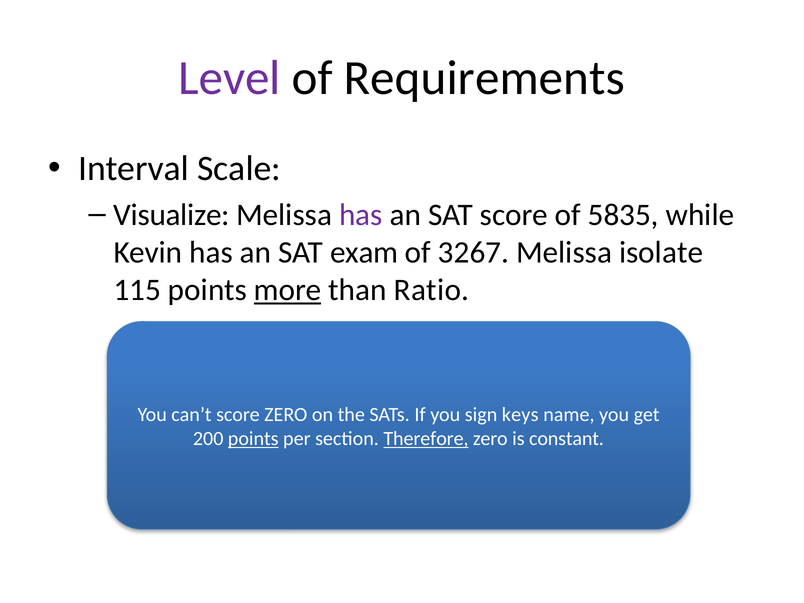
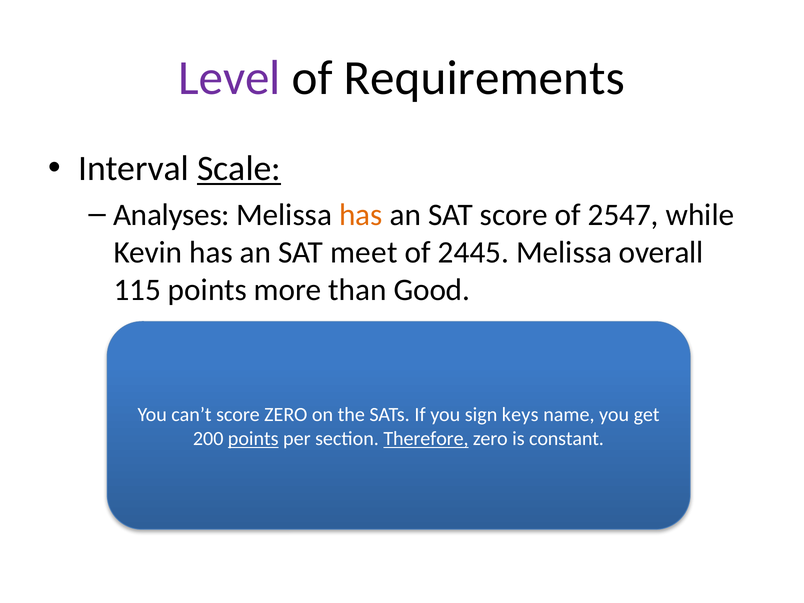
Scale underline: none -> present (239, 169)
Visualize: Visualize -> Analyses (171, 215)
has colour: purple -> orange (361, 215)
5835: 5835 -> 2547 (623, 215)
exam: exam -> meet (364, 252)
3267: 3267 -> 2445 (473, 252)
isolate: isolate -> overall (661, 252)
more underline: present -> none (288, 290)
Ratio: Ratio -> Good (432, 290)
